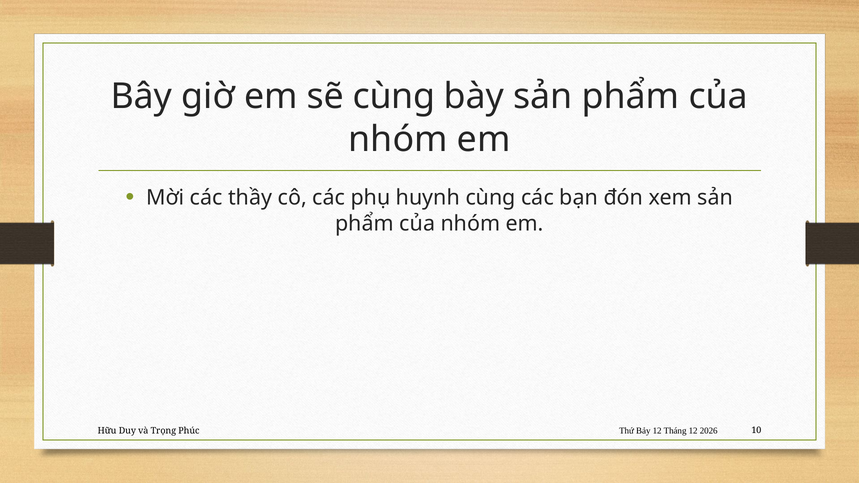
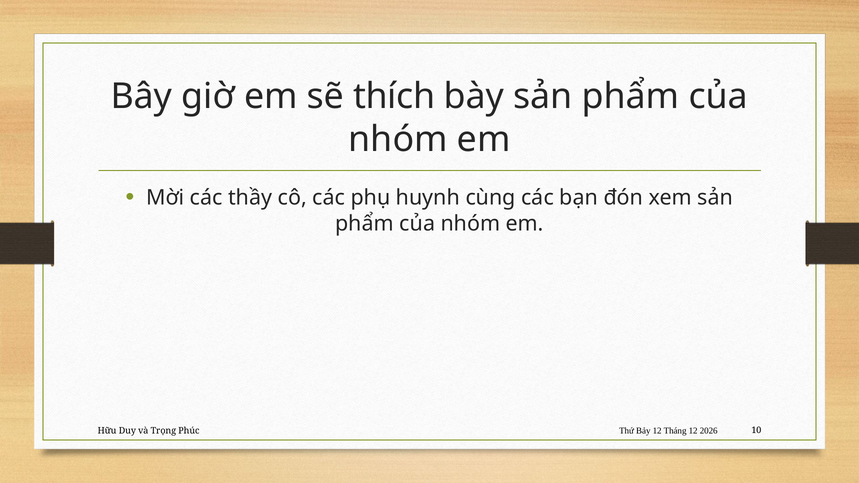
sẽ cùng: cùng -> thích (394, 96)
